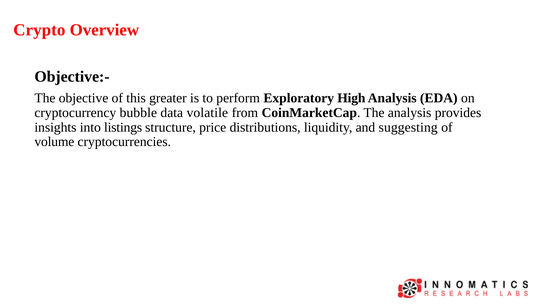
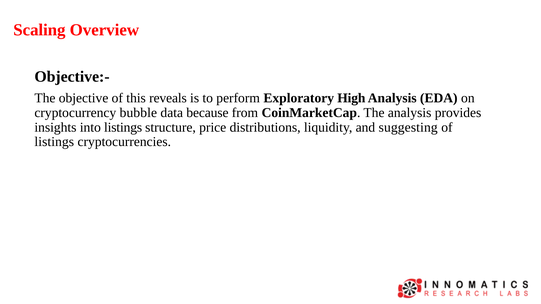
Crypto: Crypto -> Scaling (39, 30)
greater: greater -> reveals (168, 98)
volatile: volatile -> because (207, 113)
volume: volume -> listings (54, 142)
